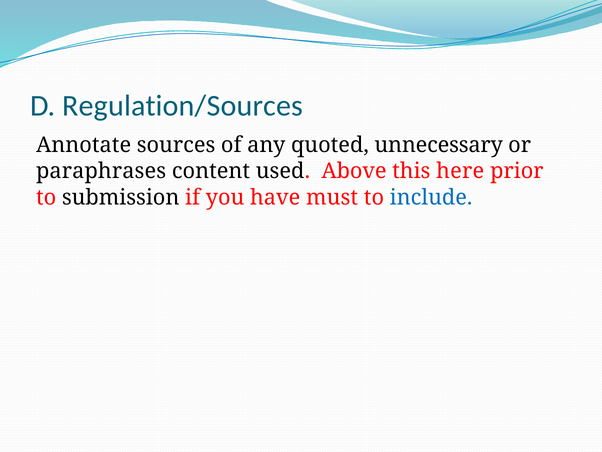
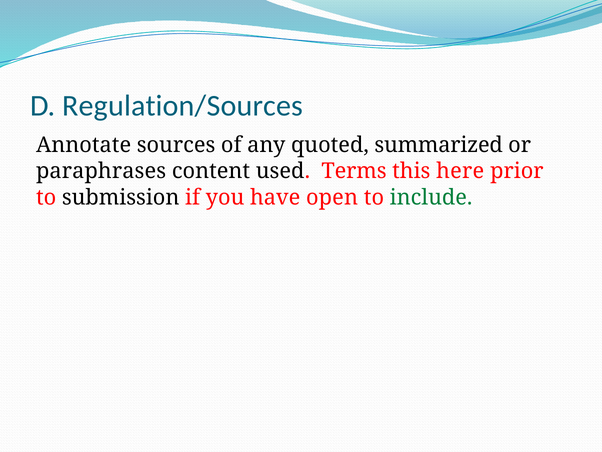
unnecessary: unnecessary -> summarized (439, 145)
Above: Above -> Terms (354, 171)
must: must -> open (332, 197)
include colour: blue -> green (431, 197)
